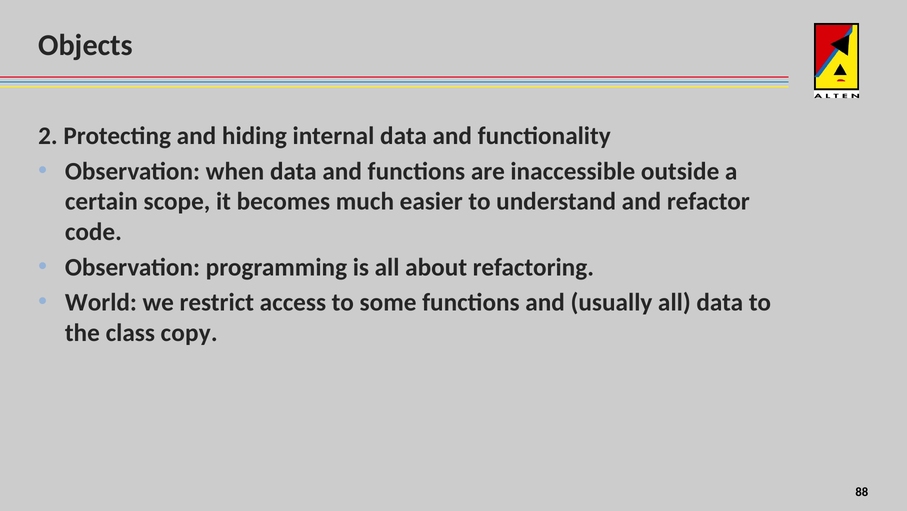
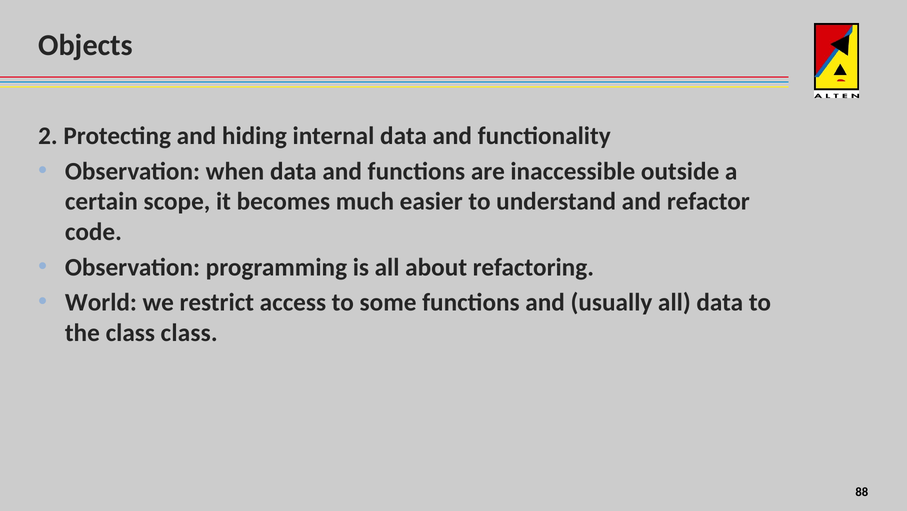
class copy: copy -> class (189, 333)
